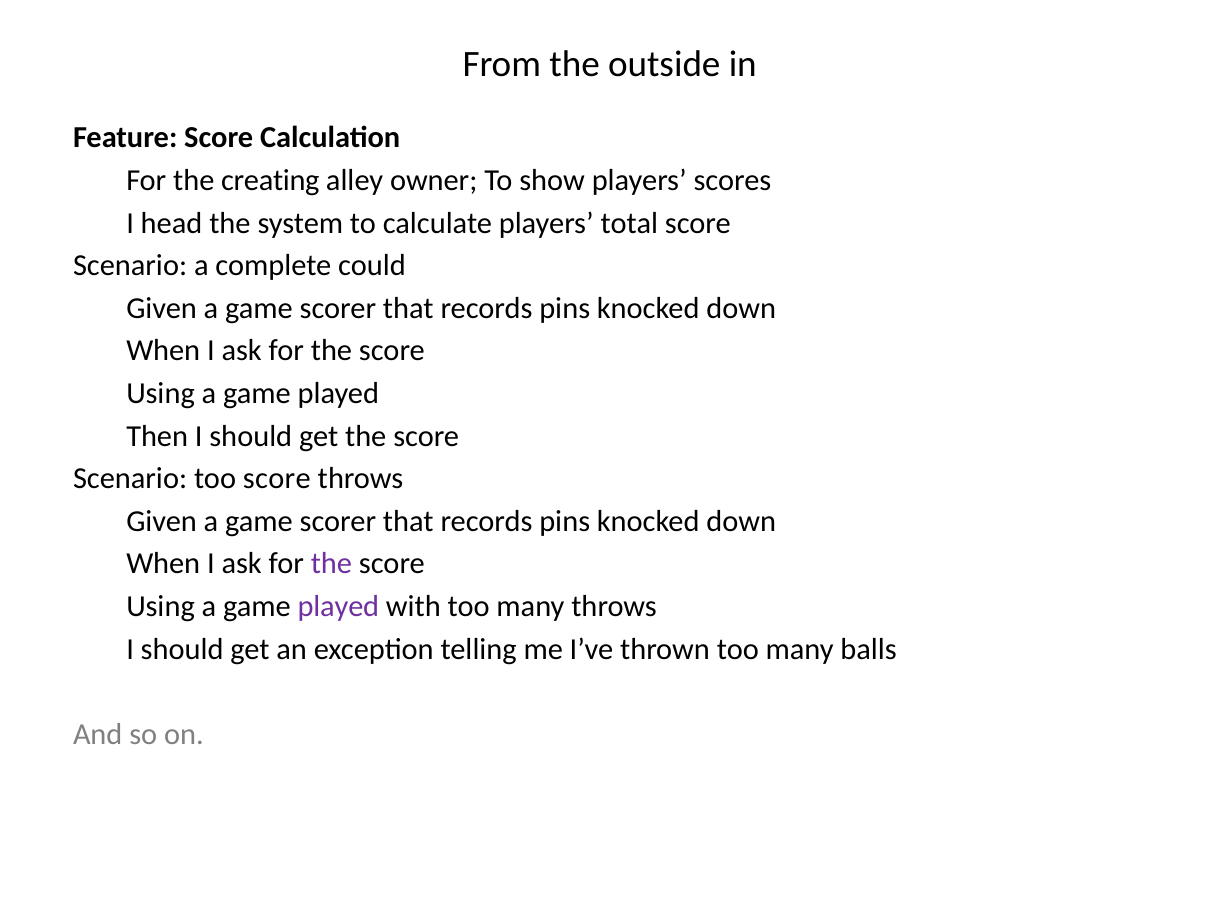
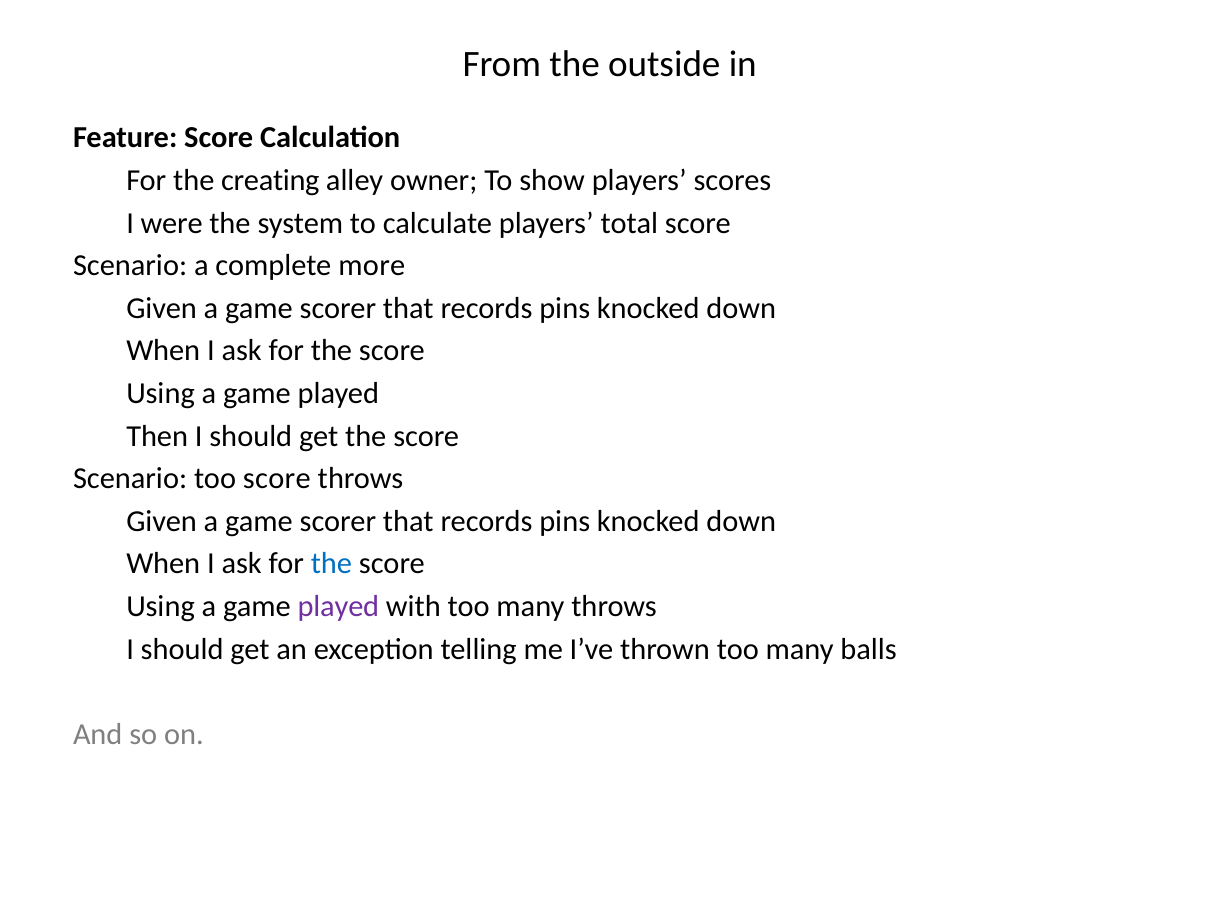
head: head -> were (172, 223)
could: could -> more (372, 266)
the colour: purple -> blue (331, 564)
